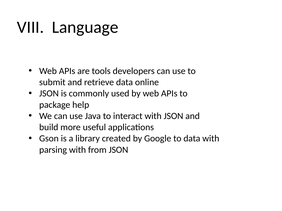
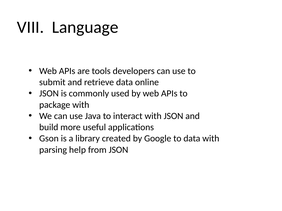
package help: help -> with (81, 105)
parsing with: with -> help (77, 150)
